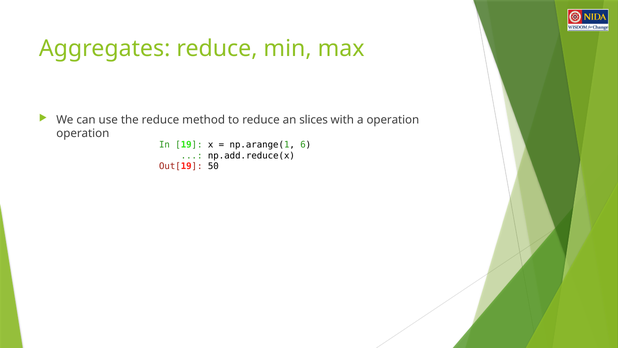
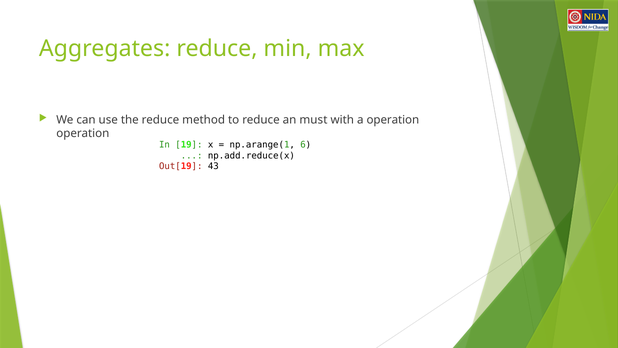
slices: slices -> must (313, 120)
50: 50 -> 43 (213, 166)
